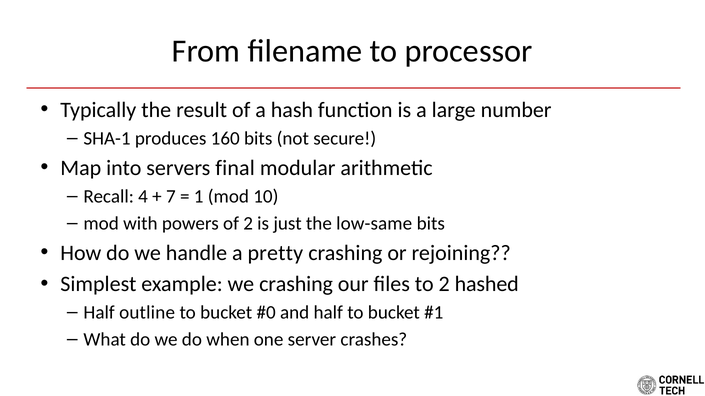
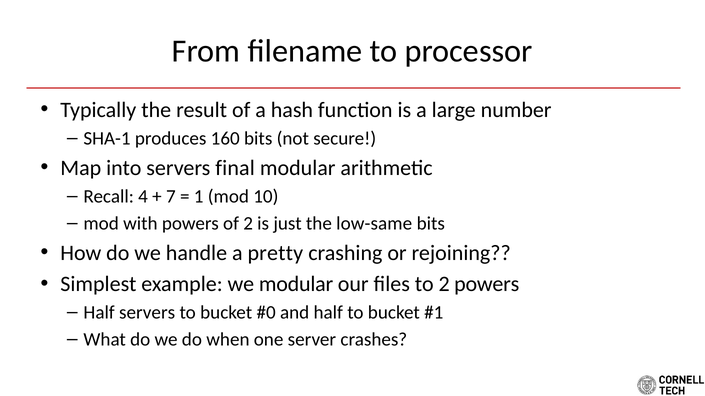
we crashing: crashing -> modular (296, 284)
2 hashed: hashed -> powers (487, 284)
Half outline: outline -> servers (147, 313)
